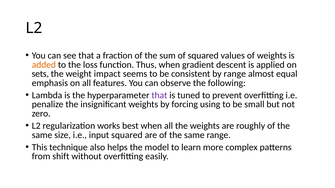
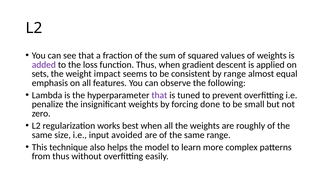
added colour: orange -> purple (44, 65)
using: using -> done (210, 105)
input squared: squared -> avoided (127, 135)
from shift: shift -> thus (61, 157)
